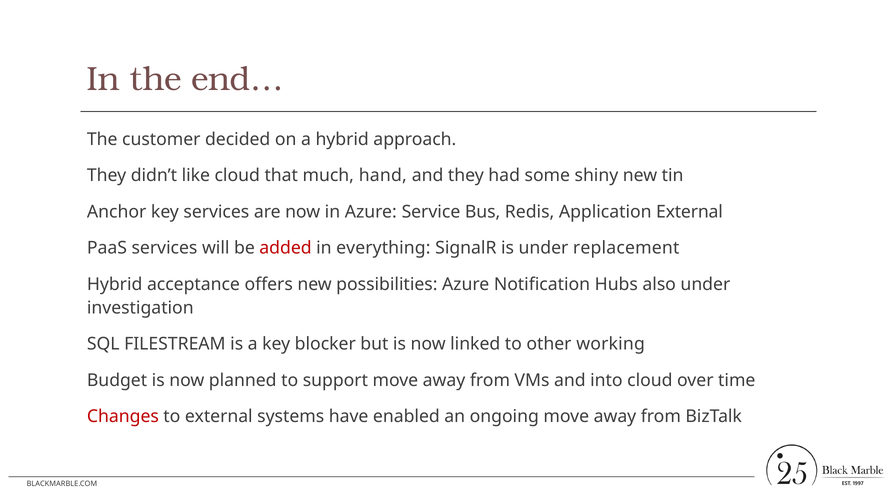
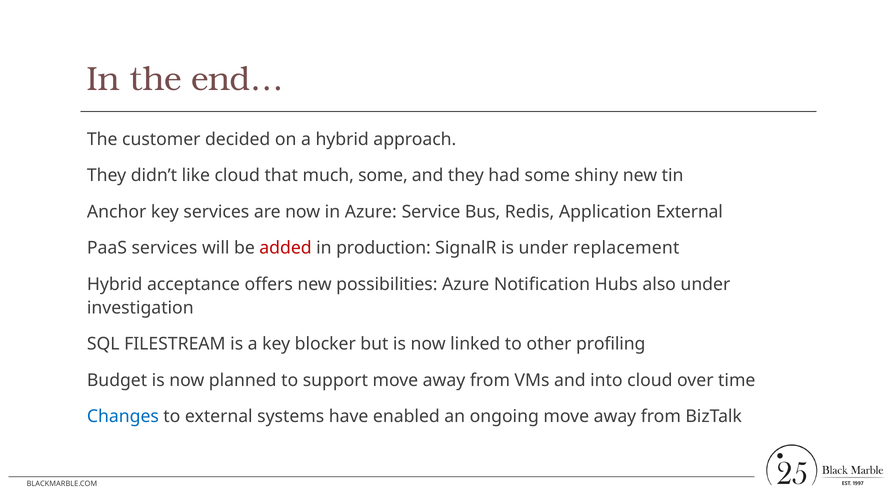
much hand: hand -> some (383, 175)
everything: everything -> production (383, 248)
working: working -> profiling (611, 344)
Changes colour: red -> blue (123, 416)
